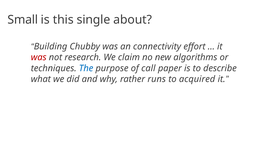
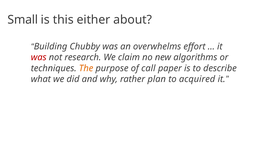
single: single -> either (93, 20)
connectivity: connectivity -> overwhelms (157, 46)
The colour: blue -> orange (86, 68)
runs: runs -> plan (157, 79)
